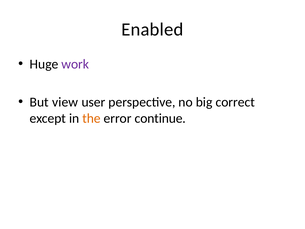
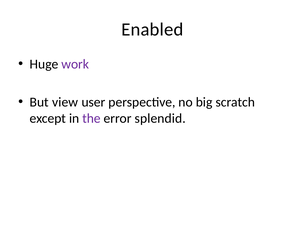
correct: correct -> scratch (235, 102)
the colour: orange -> purple (91, 118)
continue: continue -> splendid (160, 118)
